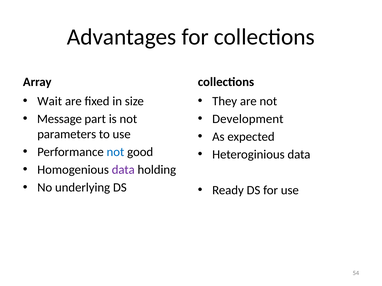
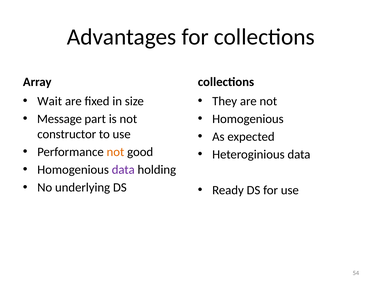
Development: Development -> Homogenious (248, 119)
parameters: parameters -> constructor (67, 134)
not colour: blue -> orange (115, 152)
